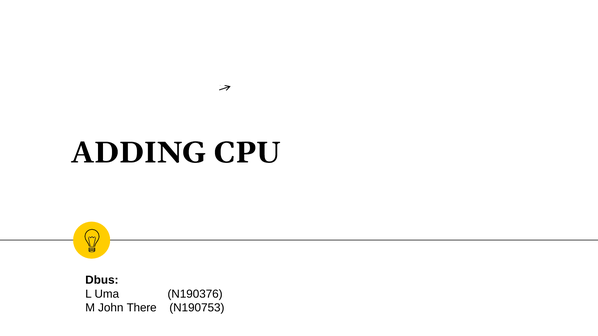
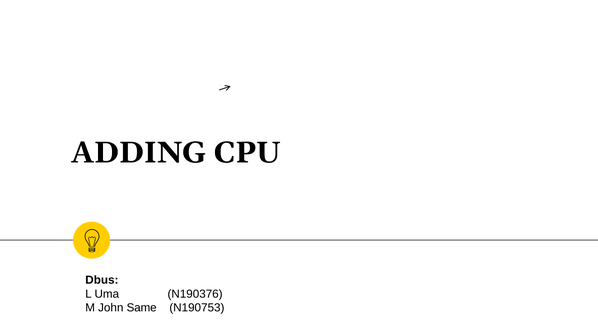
There: There -> Same (142, 308)
